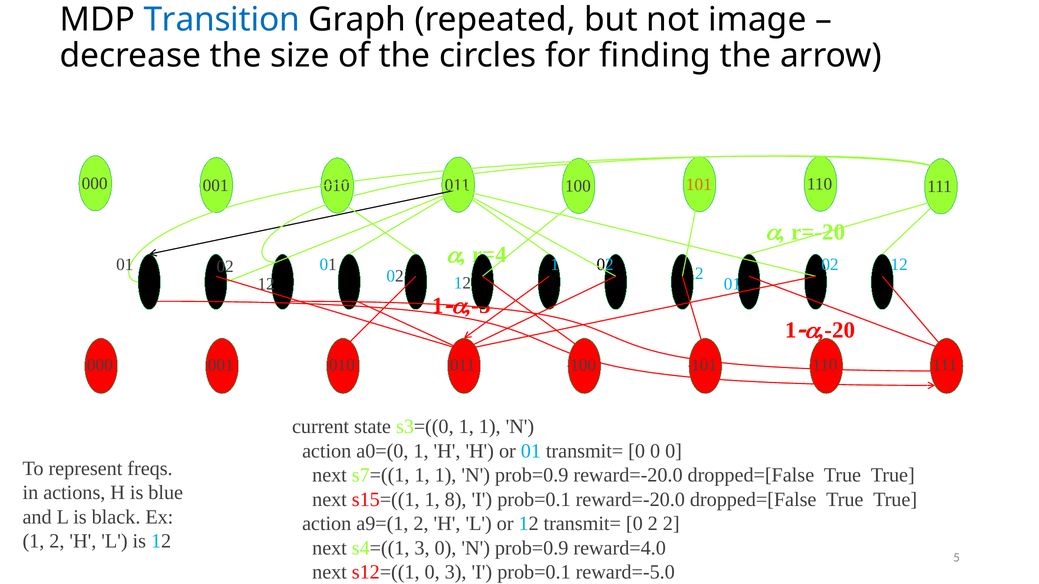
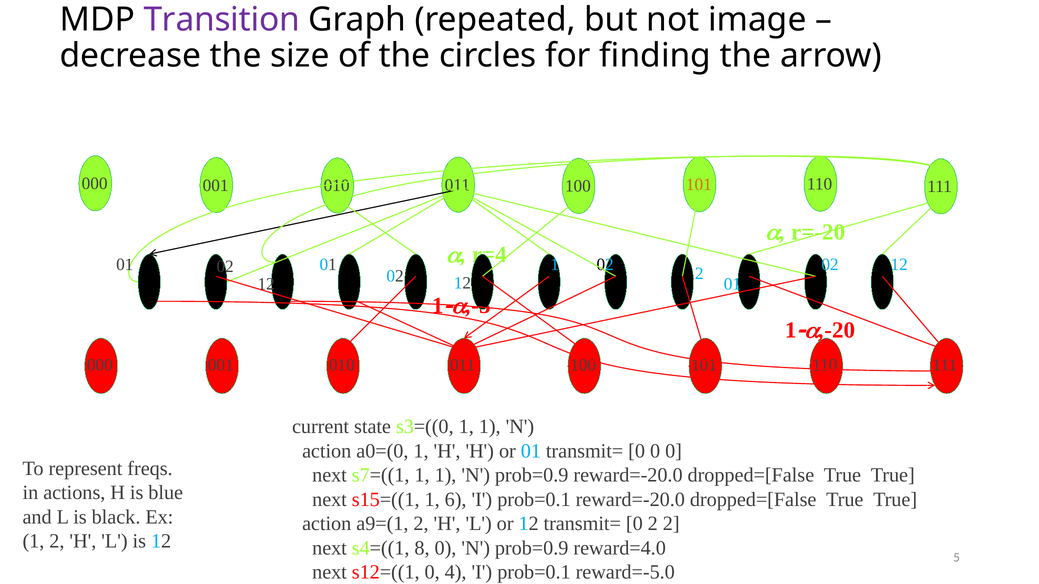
Transition colour: blue -> purple (222, 19)
8: 8 -> 6 (456, 500)
s4=((1 3: 3 -> 8 (422, 548)
0 3: 3 -> 4 (456, 573)
